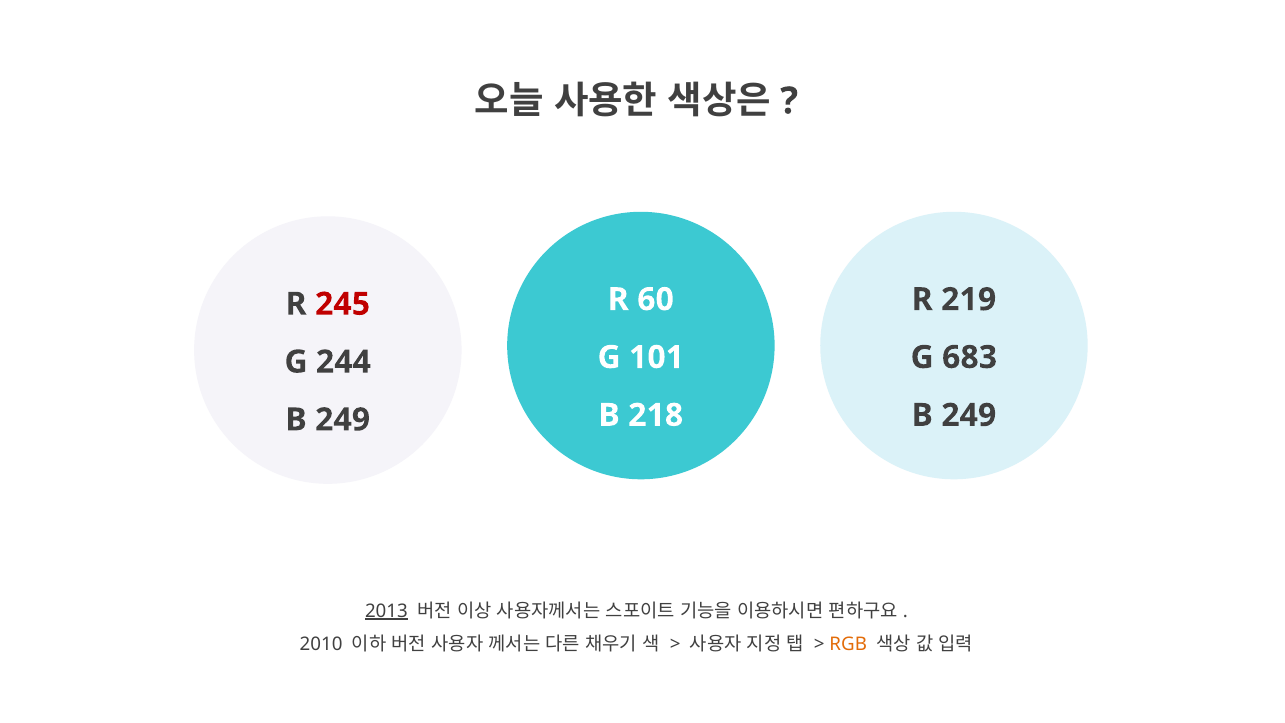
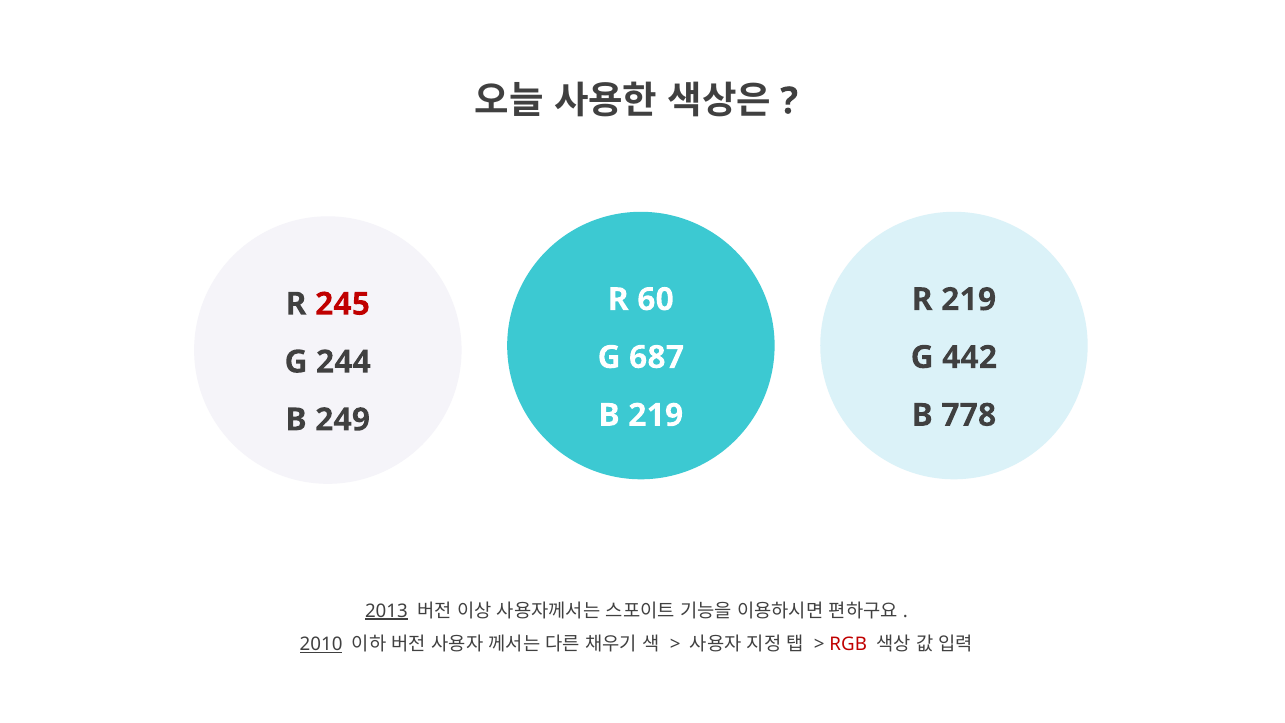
101: 101 -> 687 (657, 357)
683: 683 -> 442 (970, 357)
B 218: 218 -> 219 (656, 415)
249: 249 -> 778 (969, 415)
2010 underline: none -> present (321, 644)
RGB colour: orange -> red (848, 644)
